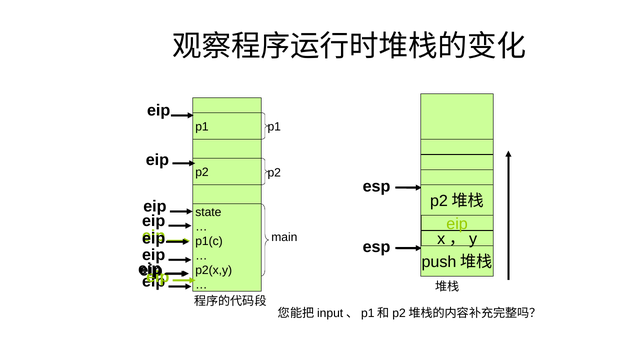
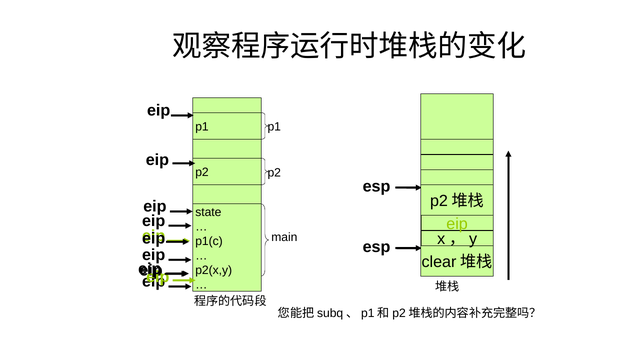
push: push -> clear (439, 262)
input: input -> subq (330, 313)
